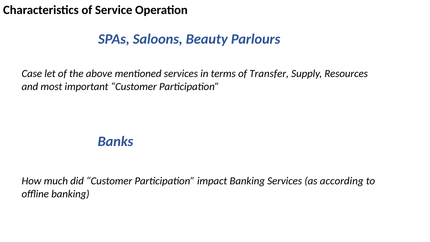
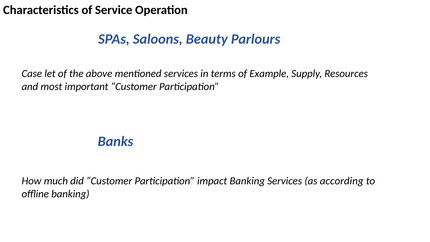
Transfer: Transfer -> Example (269, 74)
